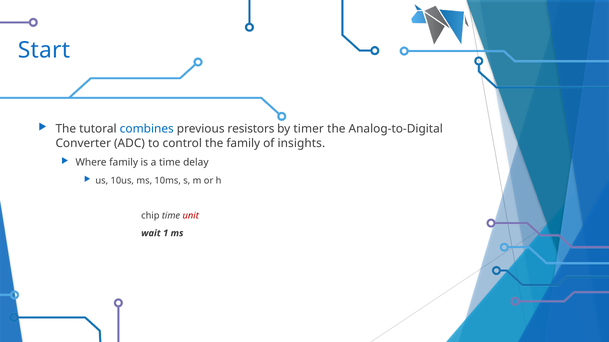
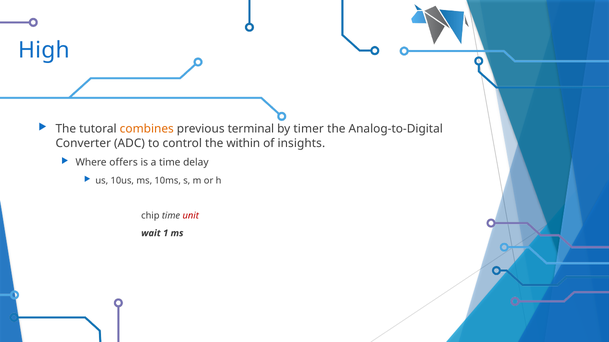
Start: Start -> High (44, 50)
combines colour: blue -> orange (147, 129)
resistors: resistors -> terminal (251, 129)
the family: family -> within (243, 143)
Where family: family -> offers (124, 163)
